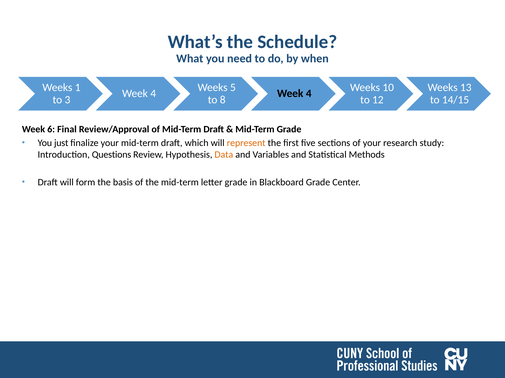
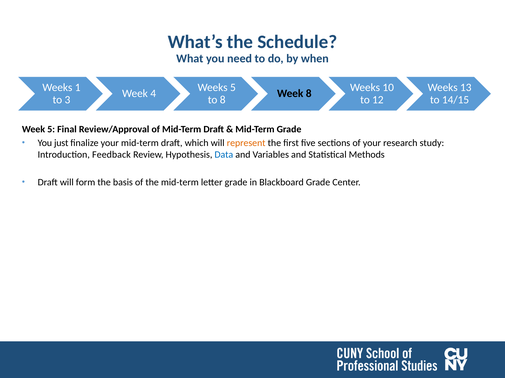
4: 4 -> 8 (309, 94)
Week 6: 6 -> 5 (51, 130)
Questions: Questions -> Feedback (111, 155)
Data colour: orange -> blue (224, 155)
